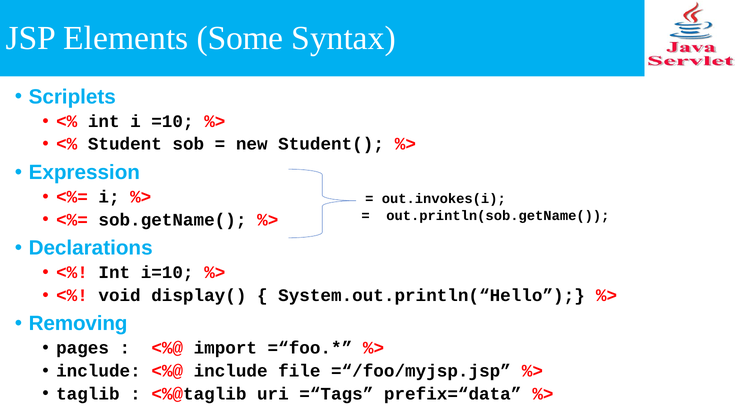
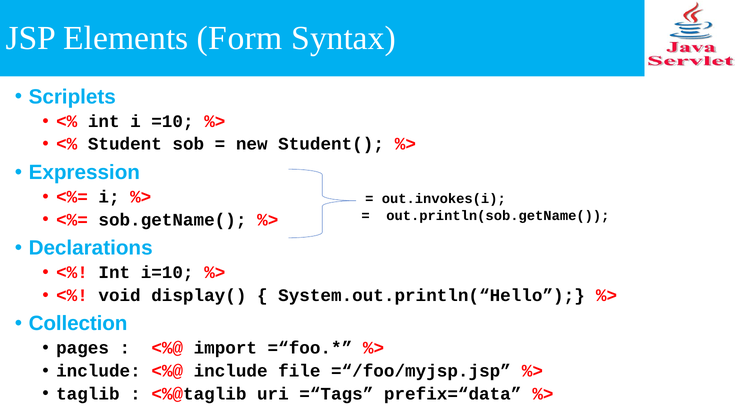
Some: Some -> Form (240, 38)
Removing: Removing -> Collection (78, 324)
